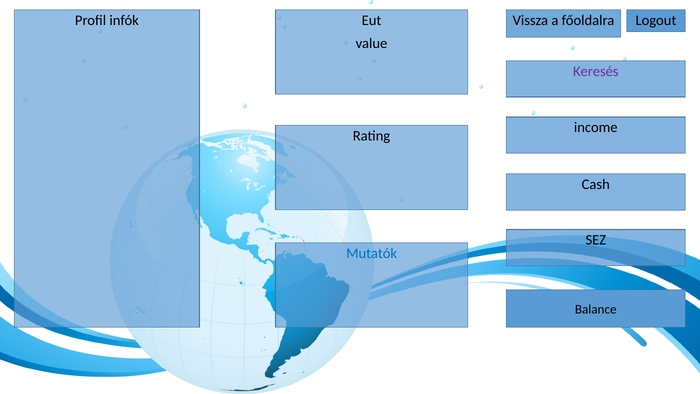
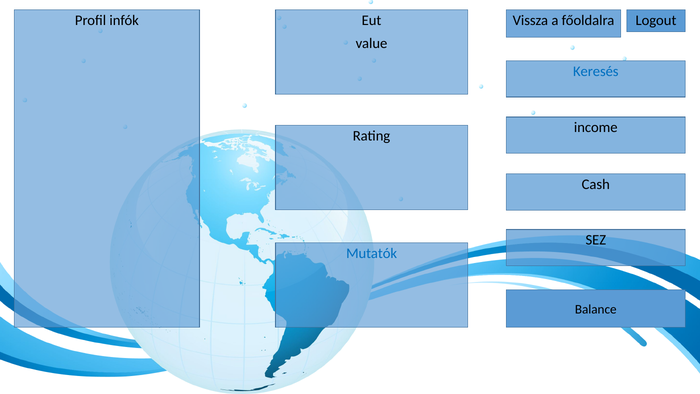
Keresés colour: purple -> blue (596, 71)
